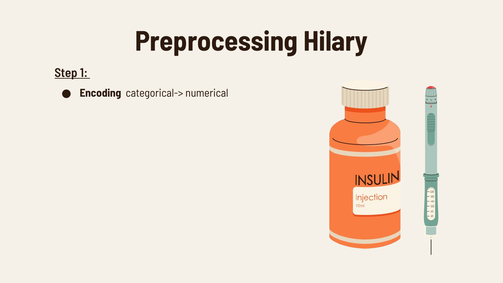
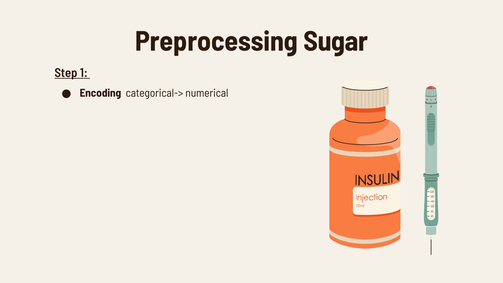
Hilary: Hilary -> Sugar (336, 42)
